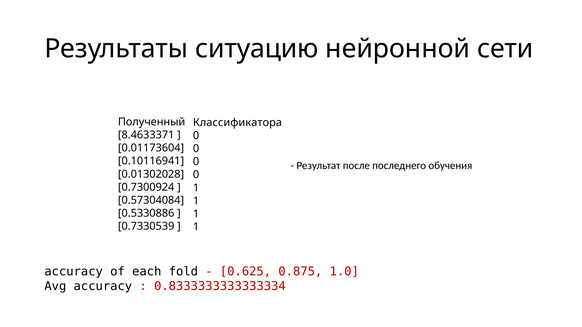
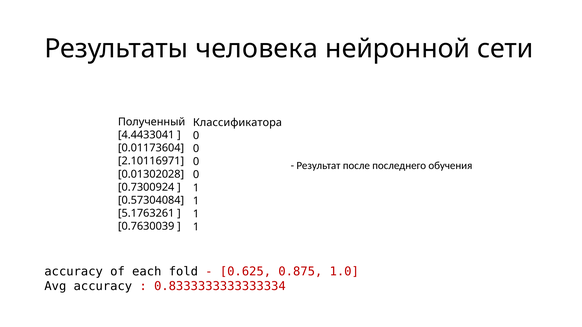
ситуацию: ситуацию -> человека (257, 49)
8.4633371: 8.4633371 -> 4.4433041 (146, 135)
0.10116941: 0.10116941 -> 2.10116971 (151, 161)
0.5330886: 0.5330886 -> 5.1763261 (146, 214)
0.7330539: 0.7330539 -> 0.7630039 (146, 227)
